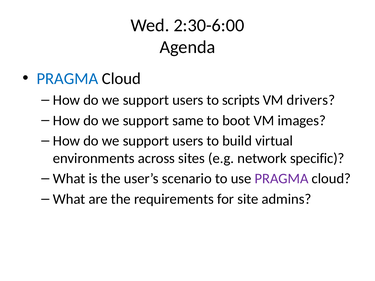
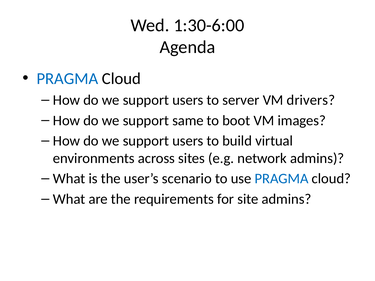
2:30-6:00: 2:30-6:00 -> 1:30-6:00 (209, 25)
scripts: scripts -> server (241, 100)
network specific: specific -> admins (317, 158)
PRAGMA colour: purple -> blue (282, 179)
